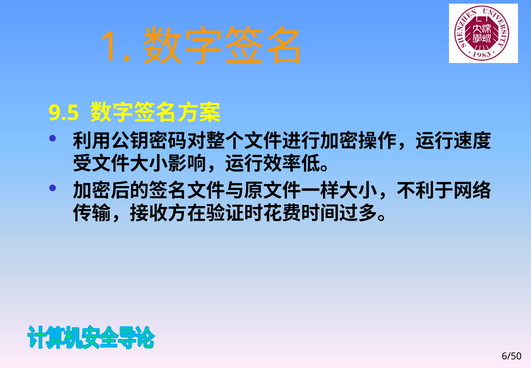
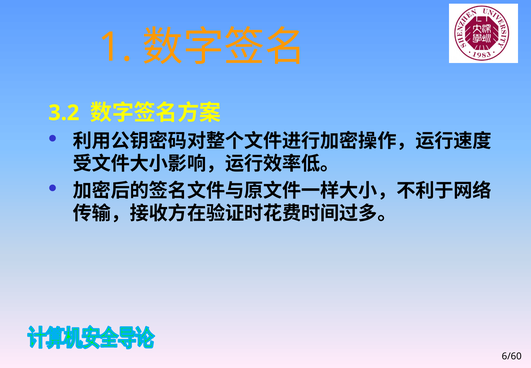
9.5: 9.5 -> 3.2 (64, 113)
6/50: 6/50 -> 6/60 (512, 356)
